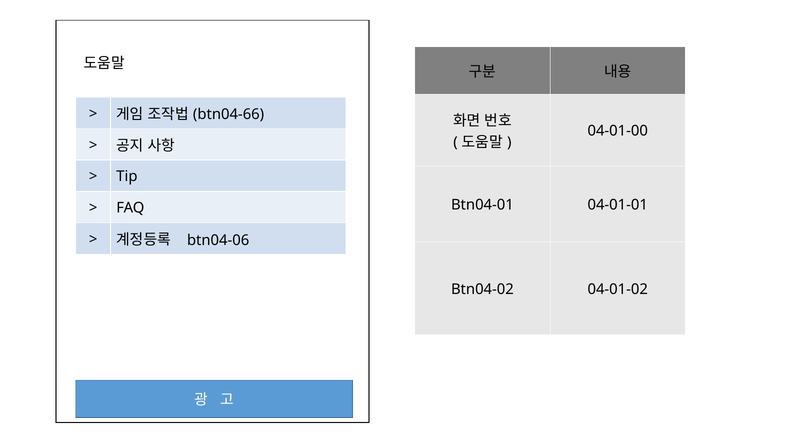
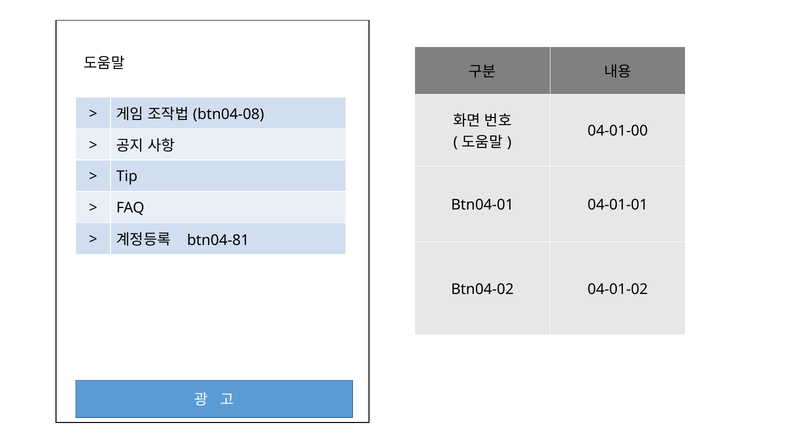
btn04-66: btn04-66 -> btn04-08 (229, 114)
btn04-06: btn04-06 -> btn04-81 (218, 240)
